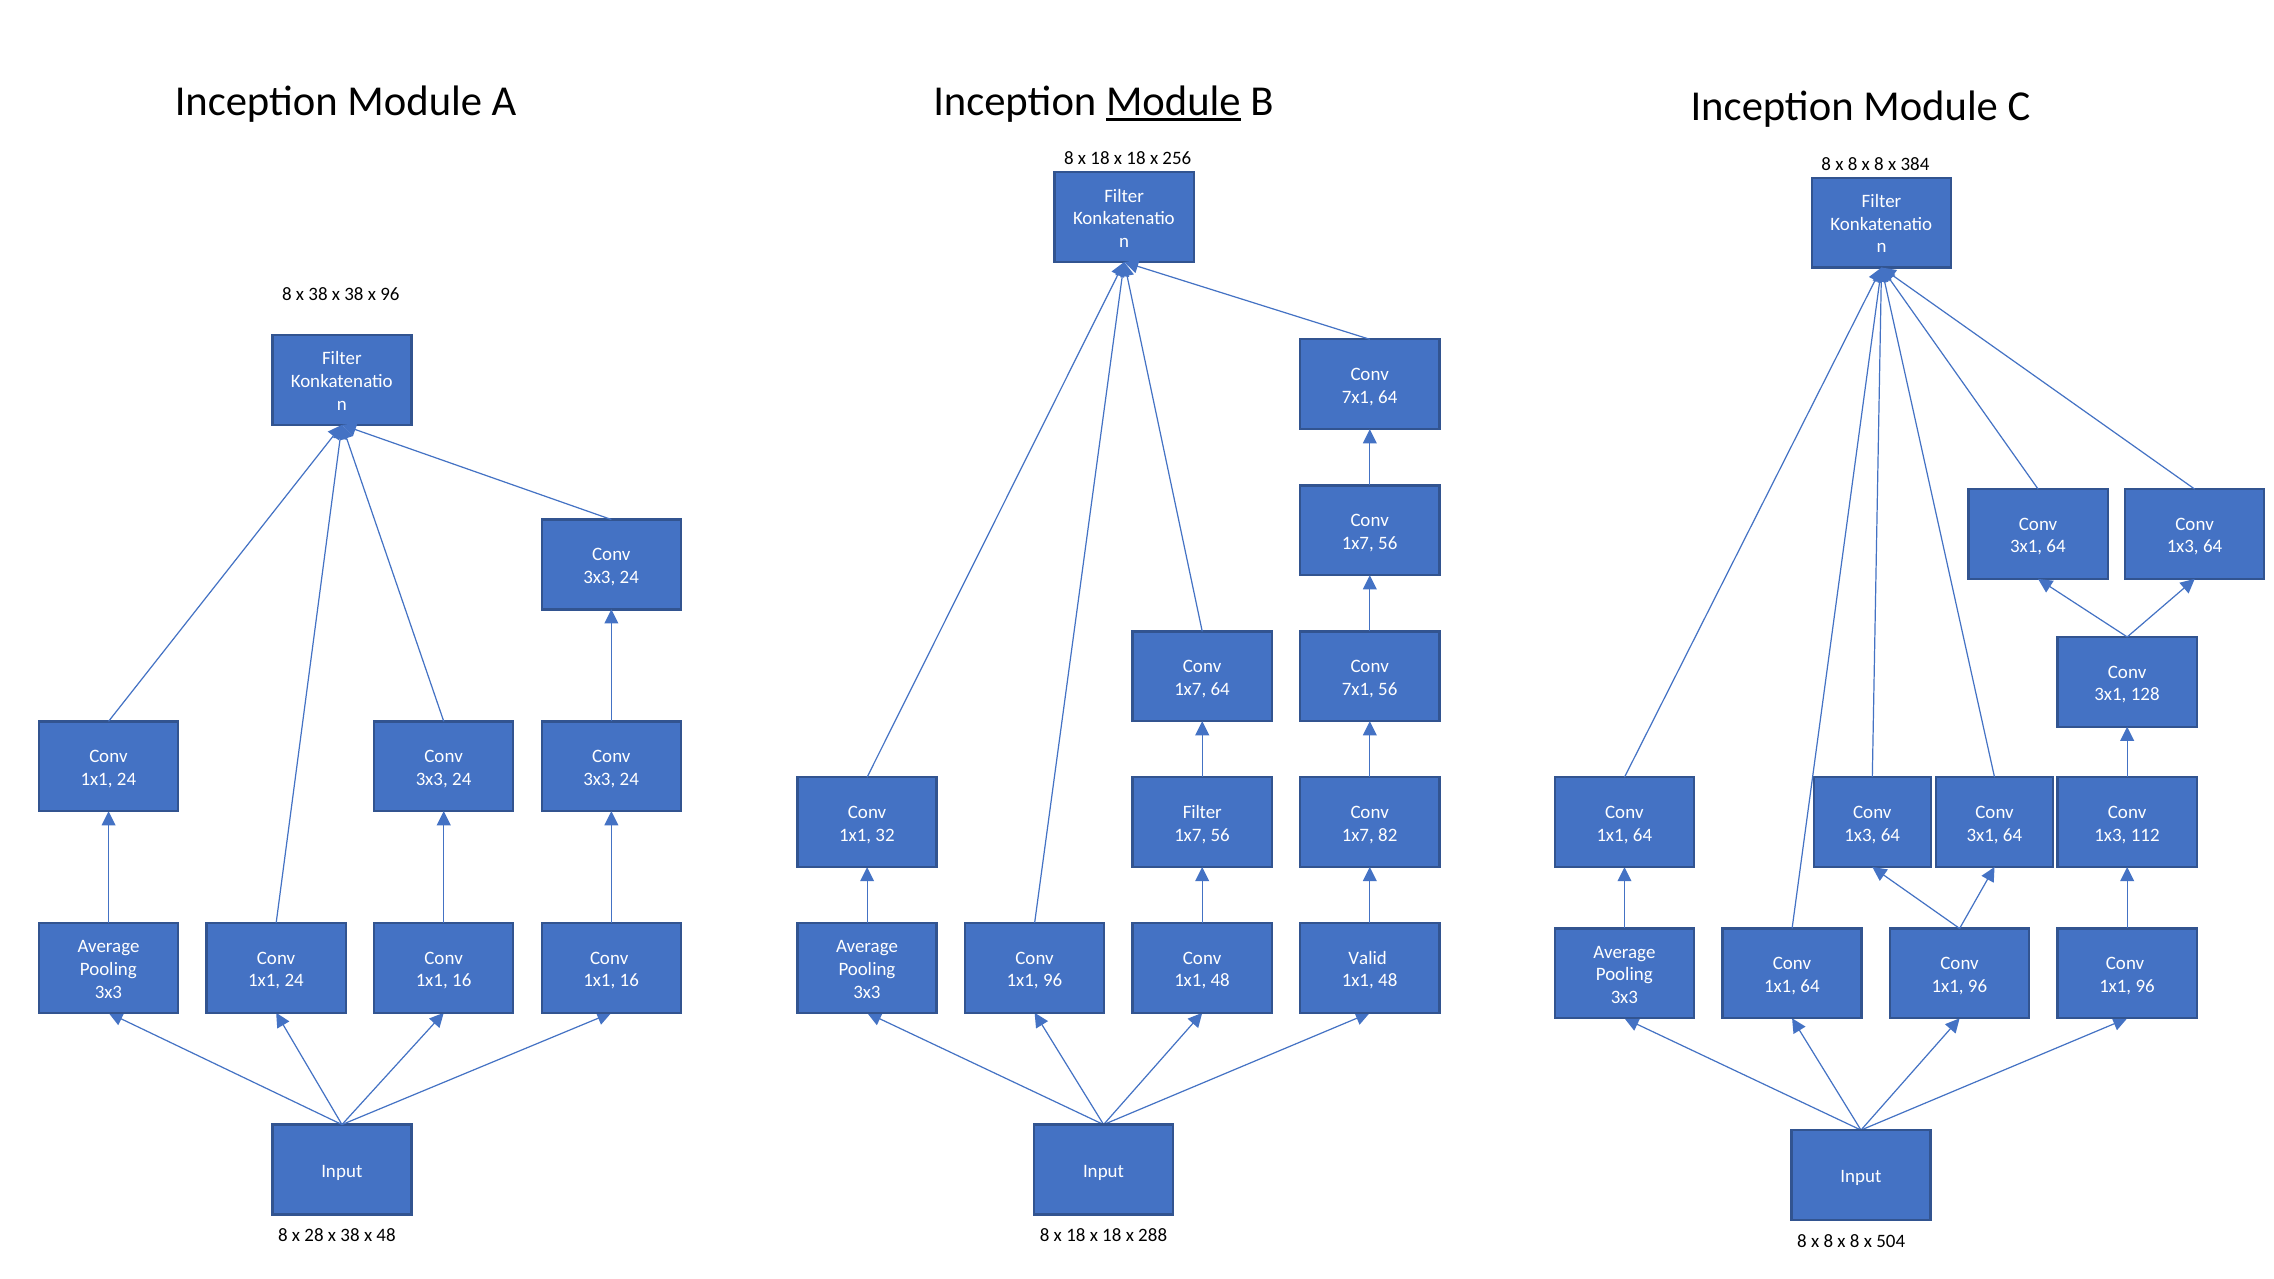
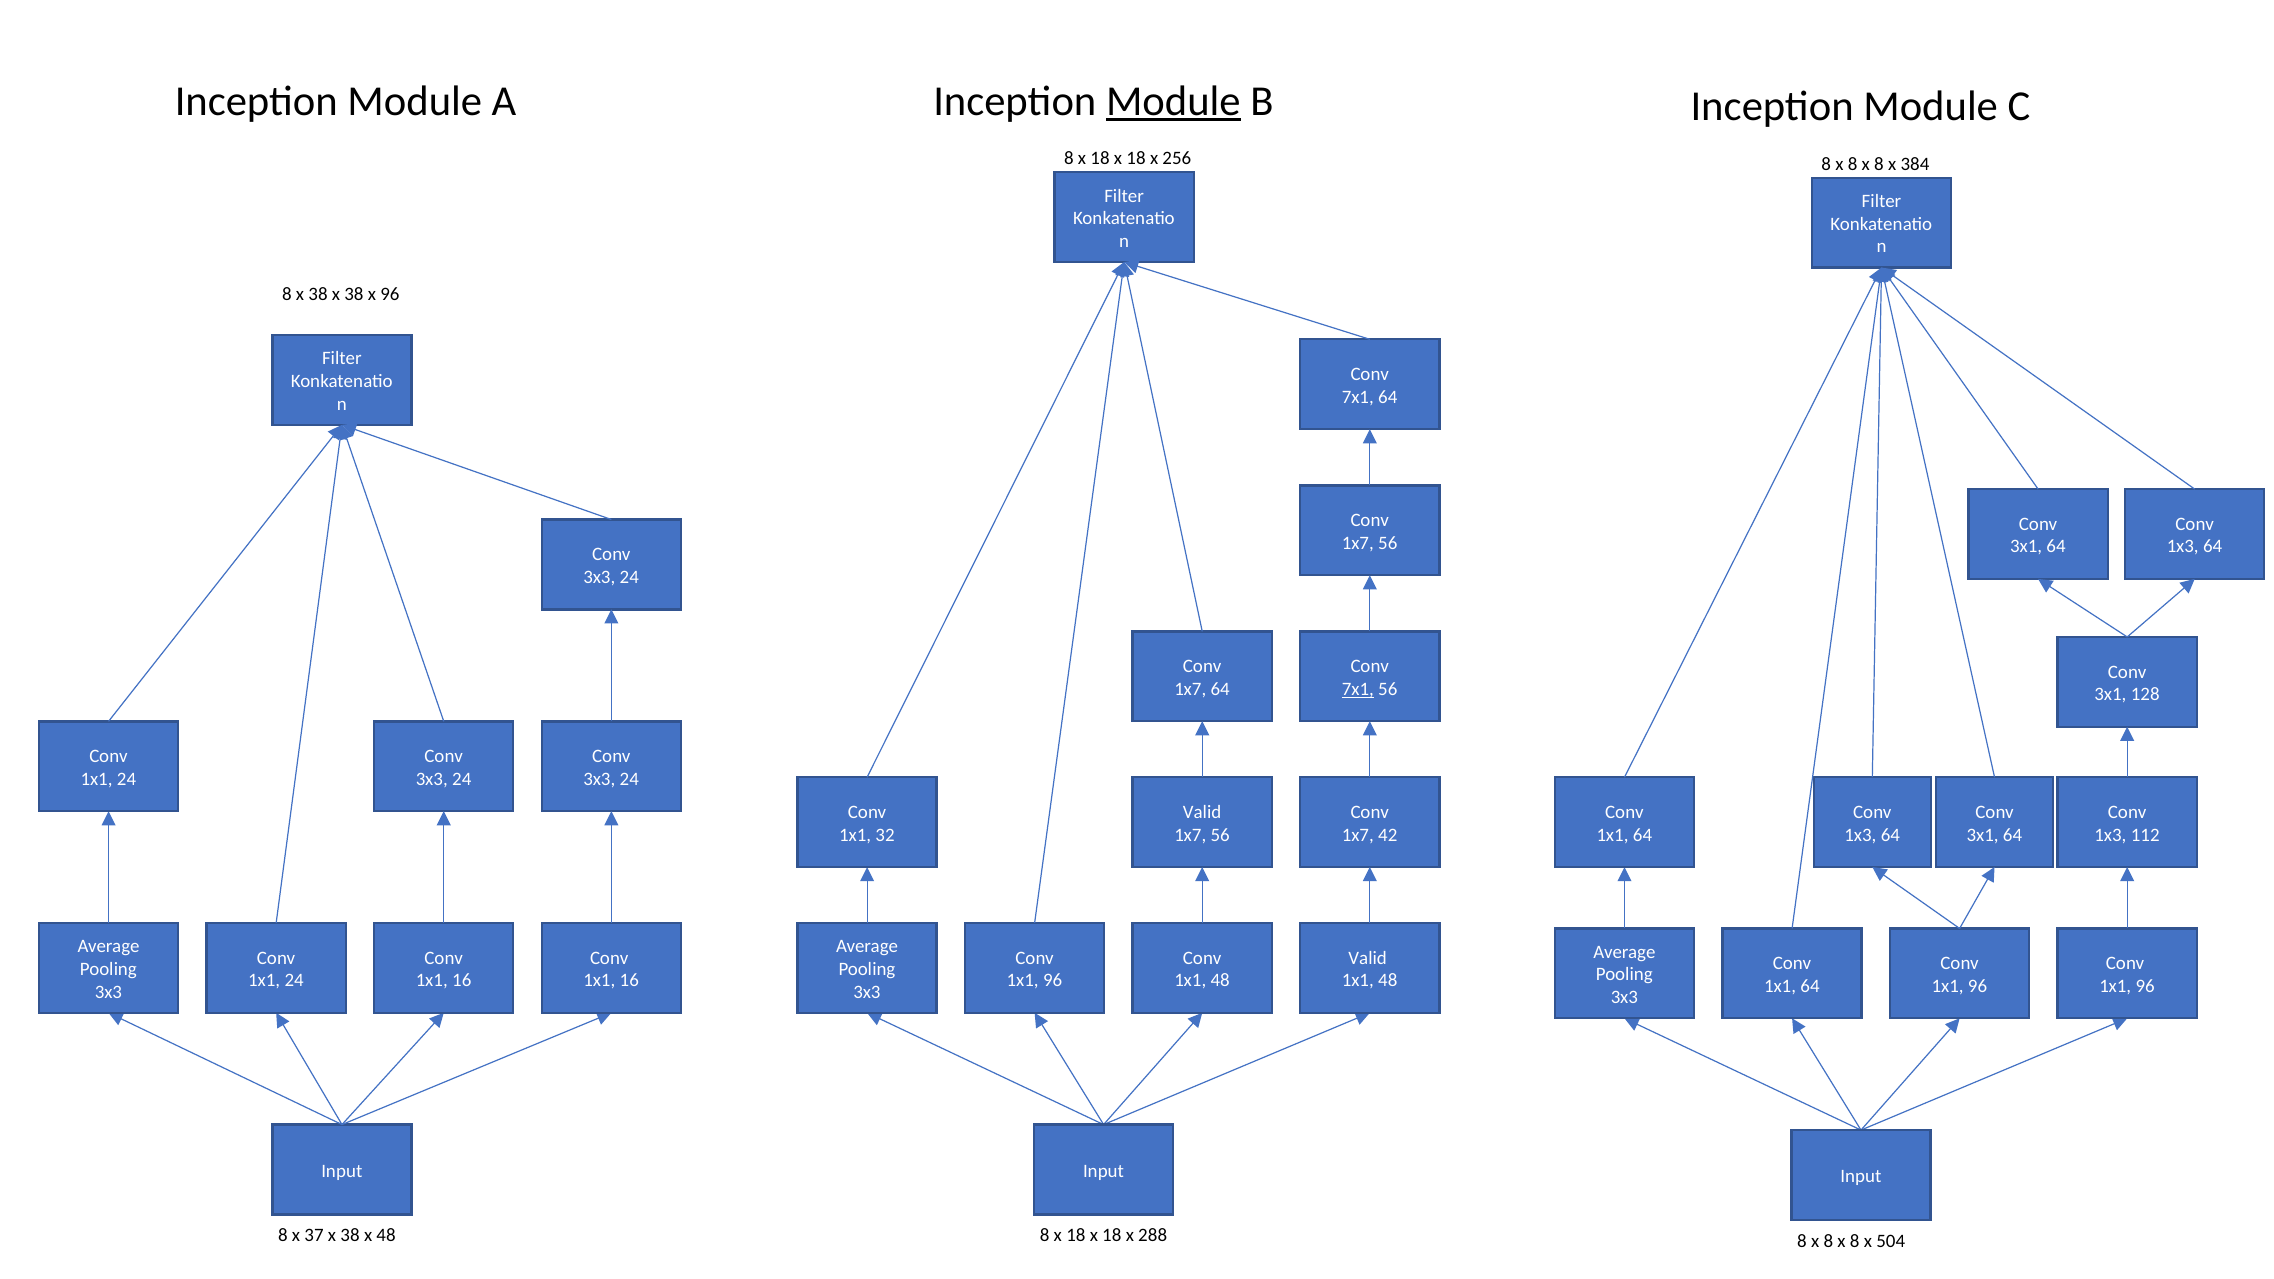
7x1 underline: none -> present (1358, 689)
Filter: Filter -> Valid (1202, 812)
82: 82 -> 42 (1388, 835)
28: 28 -> 37 (314, 1236)
